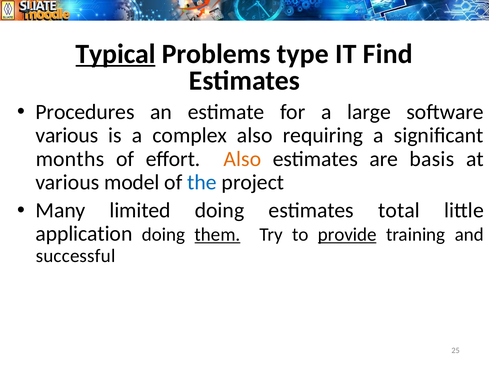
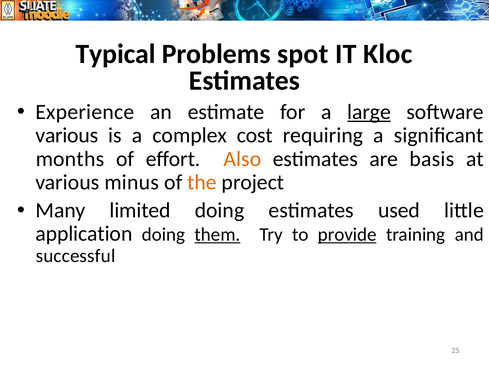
Typical underline: present -> none (116, 54)
type: type -> spot (303, 54)
Find: Find -> Kloc (388, 54)
Procedures: Procedures -> Experience (85, 112)
large underline: none -> present (369, 112)
complex also: also -> cost (255, 135)
model: model -> minus (132, 182)
the colour: blue -> orange (202, 182)
total: total -> used (399, 210)
